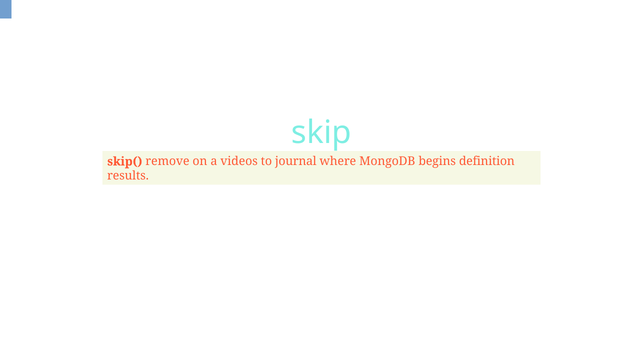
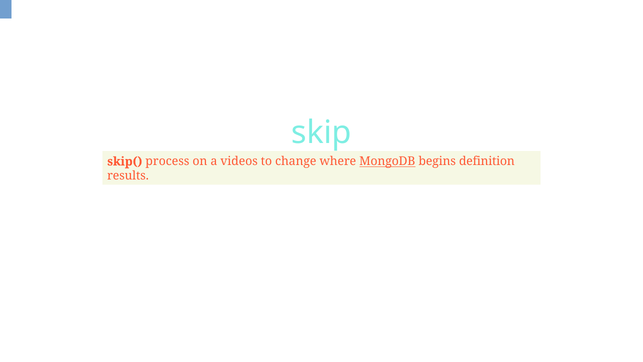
remove: remove -> process (167, 161)
journal: journal -> change (296, 161)
MongoDB underline: none -> present (387, 161)
